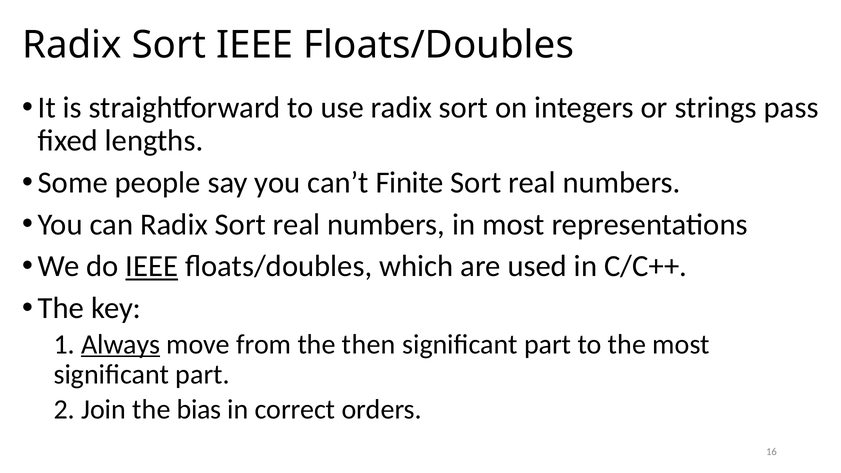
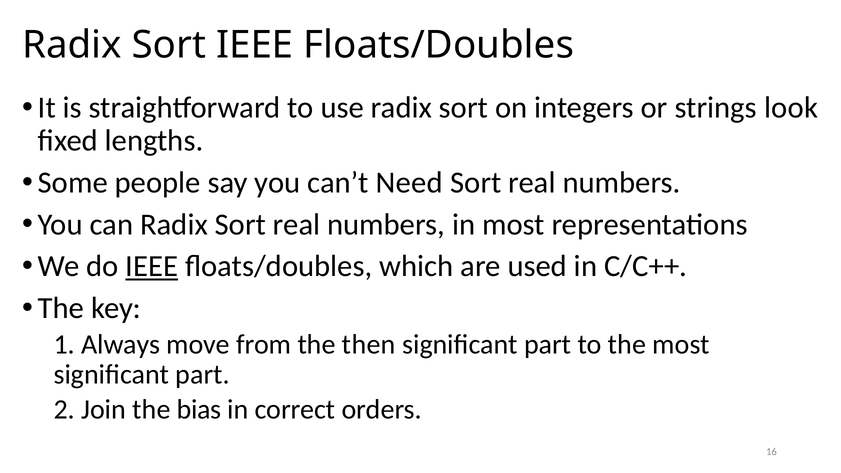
pass: pass -> look (791, 108)
Finite: Finite -> Need (409, 183)
Always underline: present -> none (121, 344)
